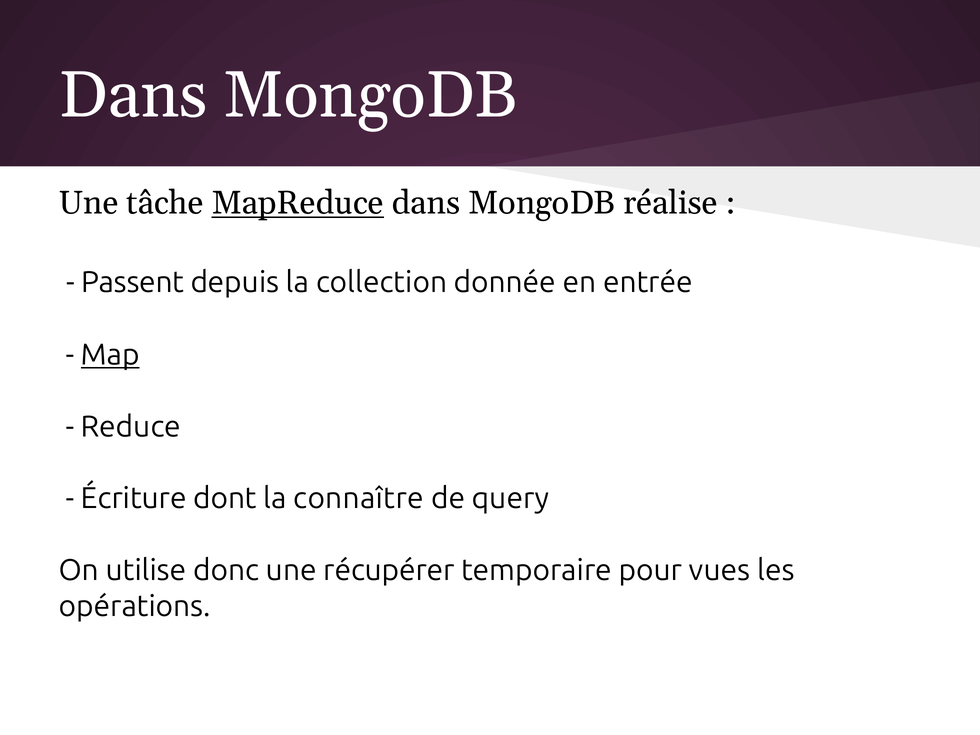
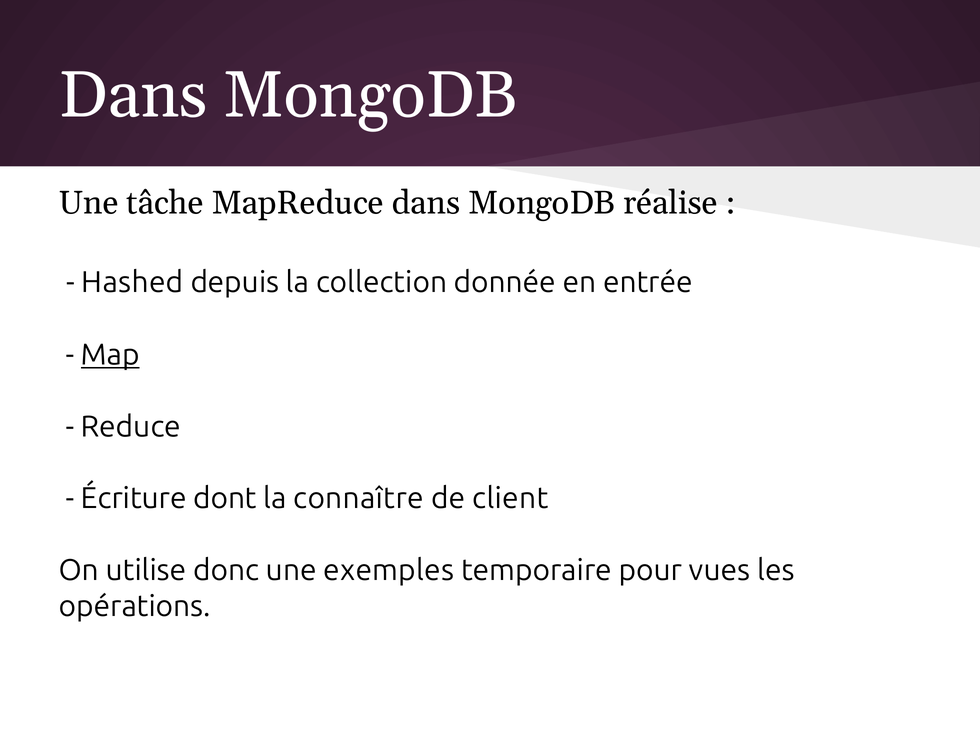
MapReduce underline: present -> none (298, 203)
Passent: Passent -> Hashed (132, 282)
query: query -> client (510, 499)
récupérer: récupérer -> exemples (389, 570)
